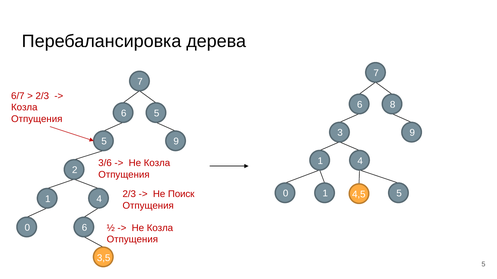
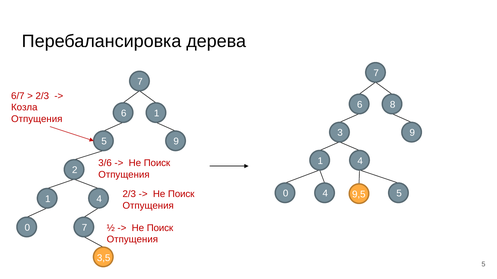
6 5: 5 -> 1 (157, 114)
Козла: Козла -> Поиск (157, 163)
0 1: 1 -> 4 (325, 194)
4,5: 4,5 -> 9,5 (359, 195)
0 6: 6 -> 7 (84, 228)
Козла: Козла -> Поиск (160, 228)
